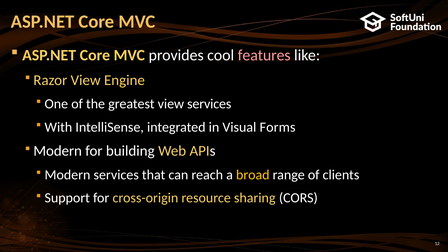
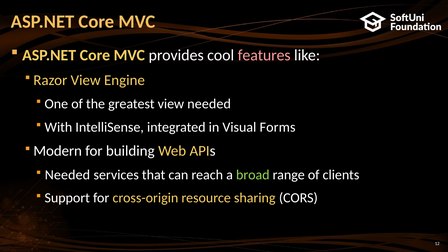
view services: services -> needed (209, 104)
Modern: Modern -> Needed (67, 175)
broad colour: yellow -> light green (253, 175)
